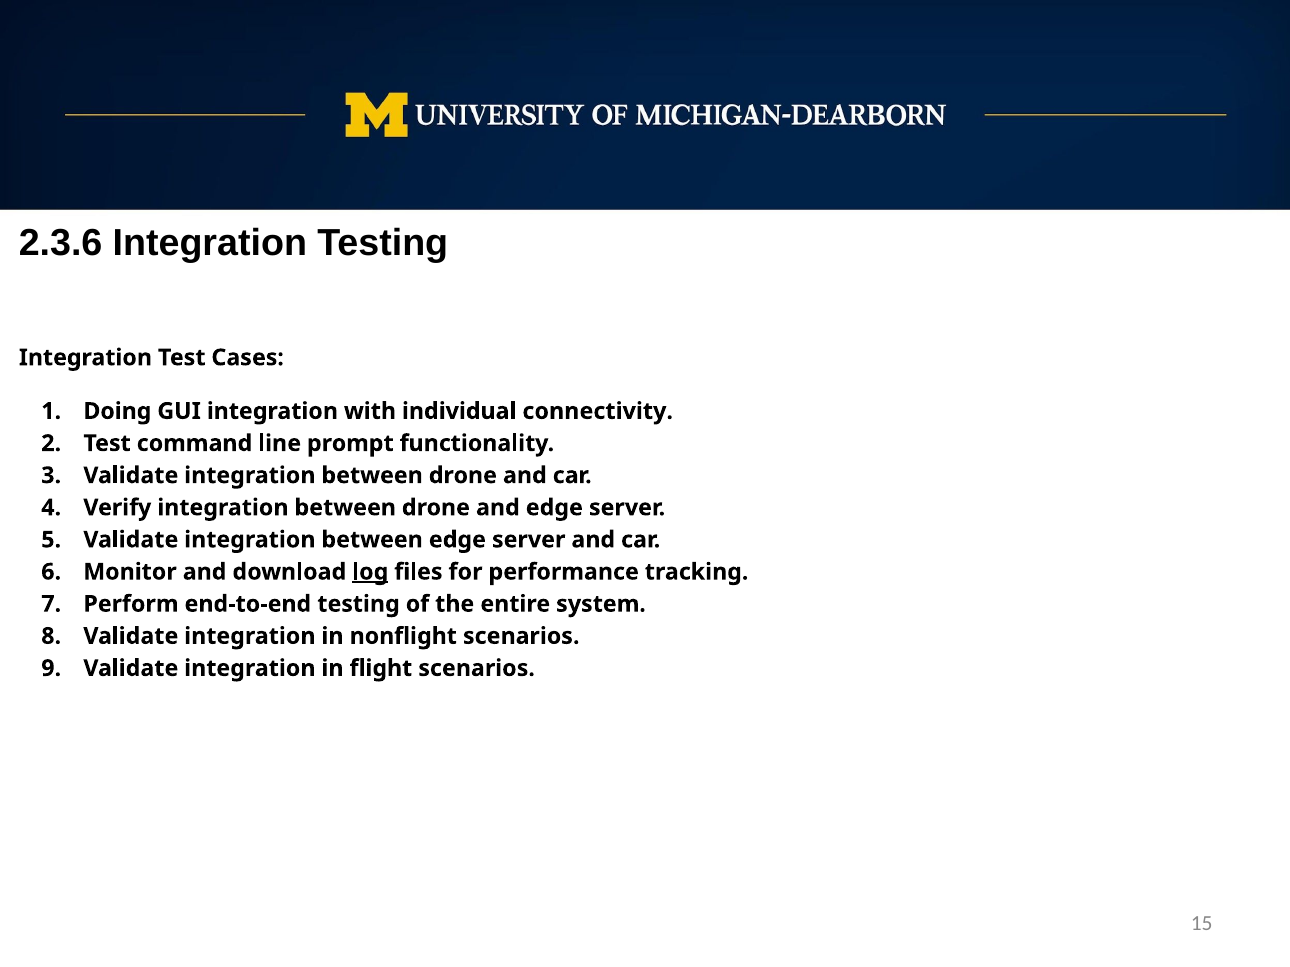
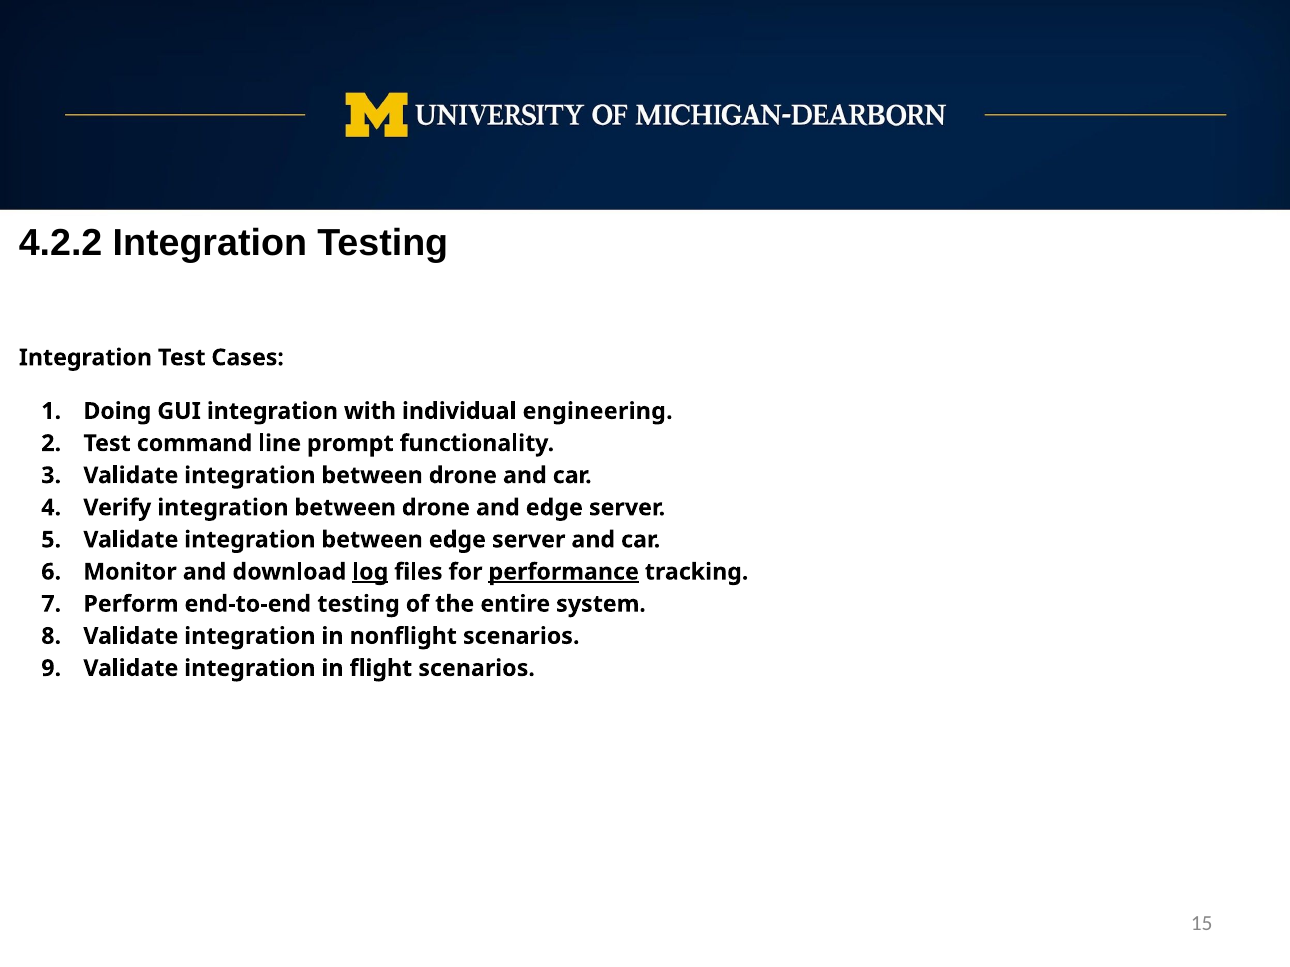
2.3.6: 2.3.6 -> 4.2.2 (61, 243)
connectivity: connectivity -> engineering (598, 411)
performance underline: none -> present (564, 572)
